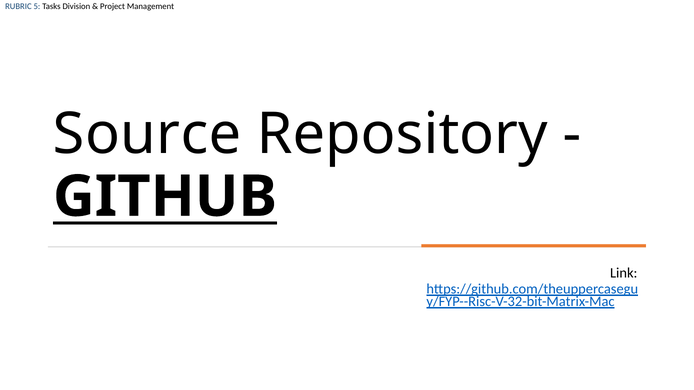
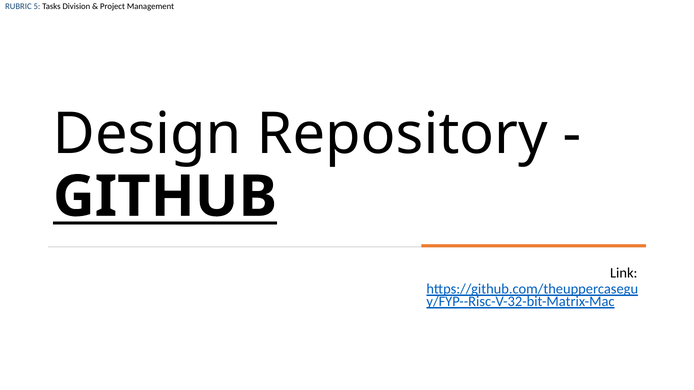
Source: Source -> Design (147, 134)
